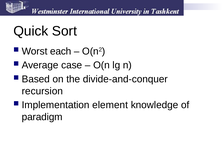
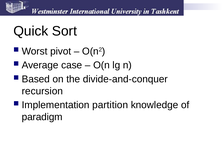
each: each -> pivot (61, 51)
element: element -> partition (110, 105)
